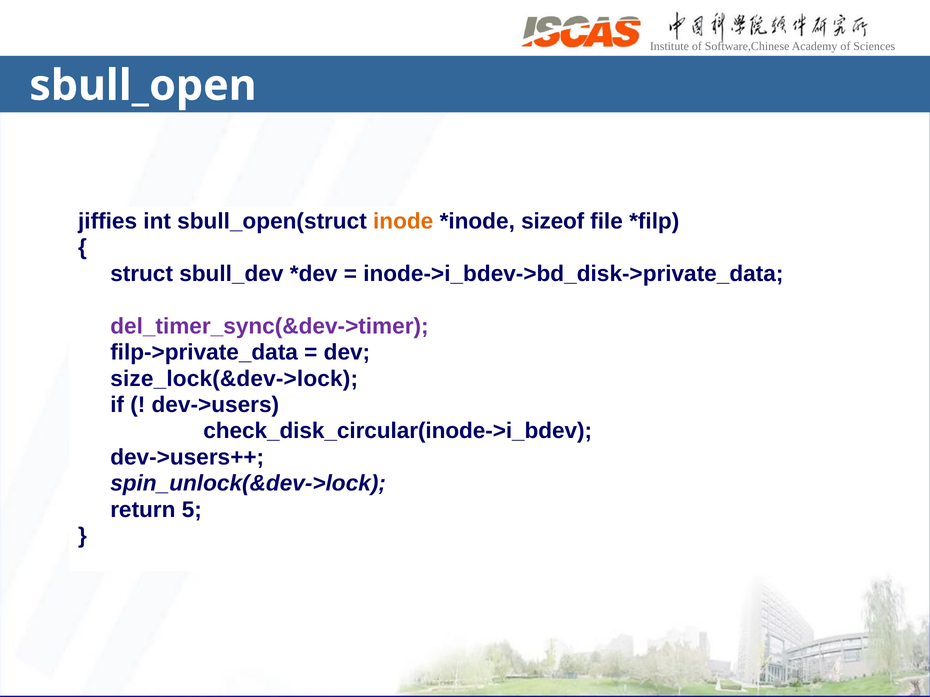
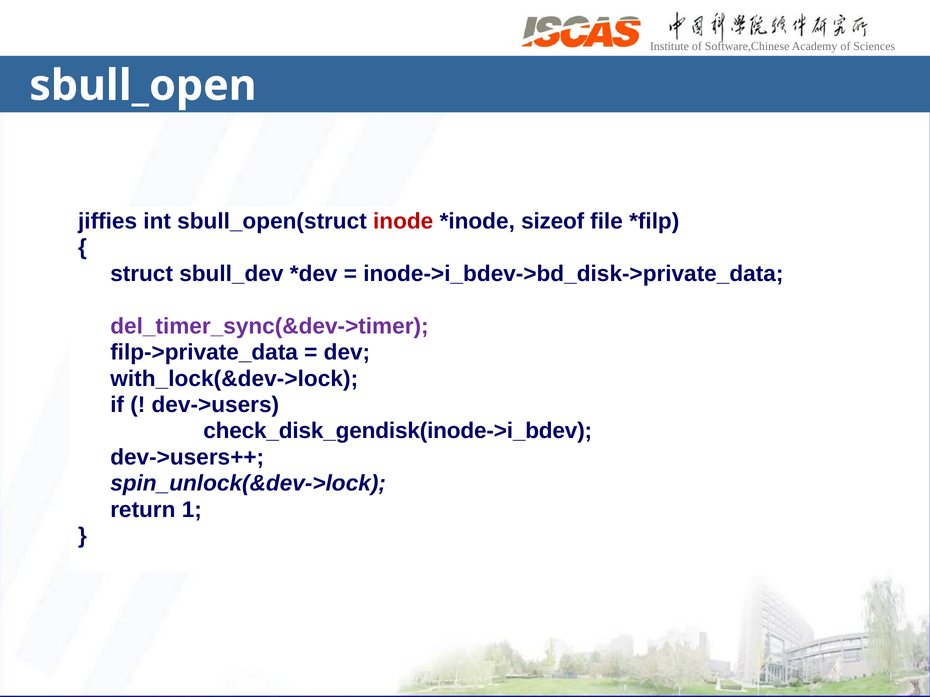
inode colour: orange -> red (403, 221)
size_lock(&dev->lock: size_lock(&dev->lock -> with_lock(&dev->lock (234, 379)
check_disk_circular(inode->i_bdev: check_disk_circular(inode->i_bdev -> check_disk_gendisk(inode->i_bdev (398, 431)
5: 5 -> 1 (192, 510)
